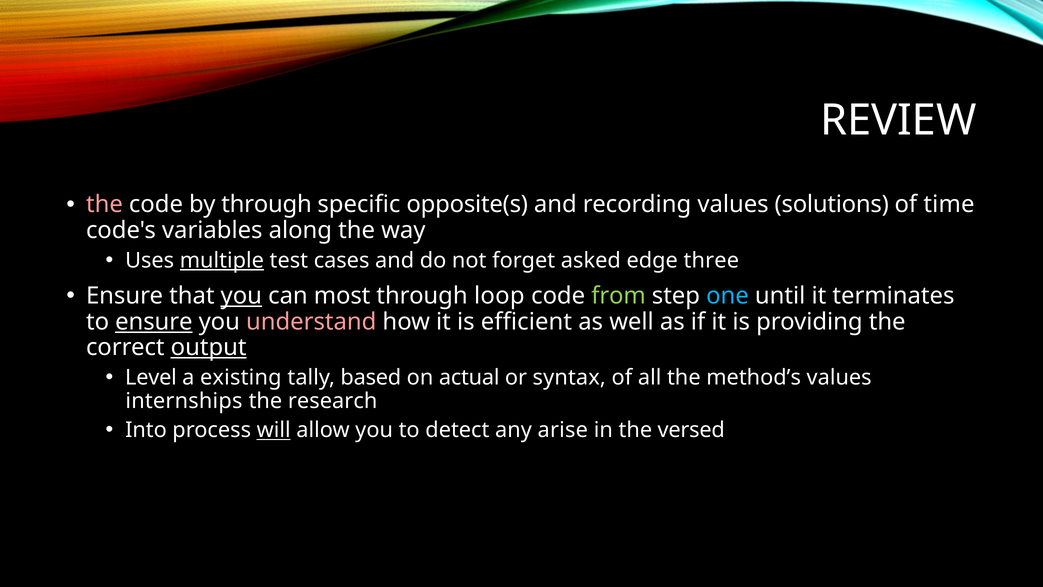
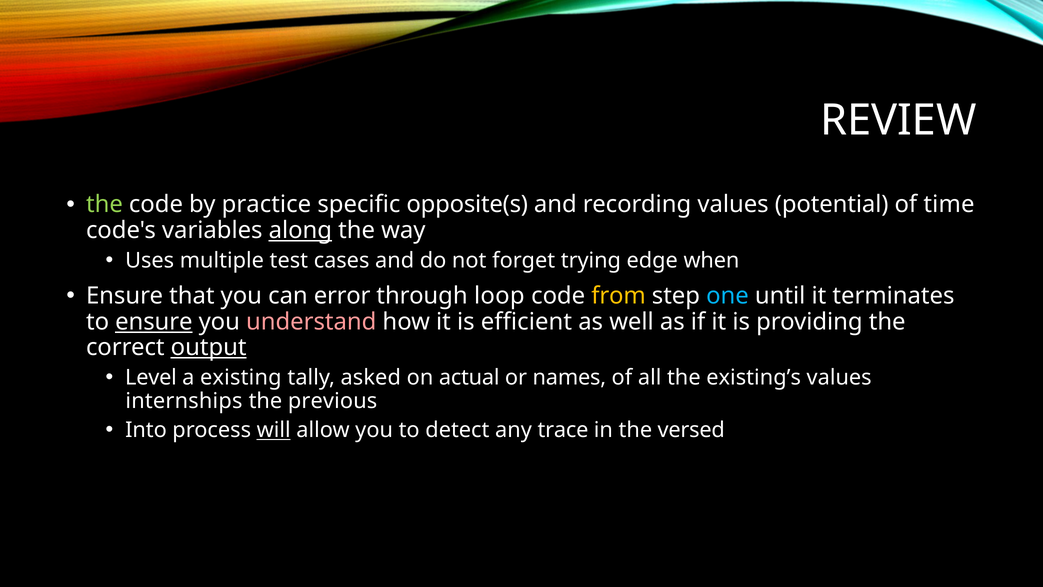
the colour: pink -> light green (104, 204)
by through: through -> practice (266, 204)
solutions: solutions -> potential (832, 204)
along underline: none -> present (300, 230)
multiple underline: present -> none (222, 260)
asked: asked -> trying (591, 260)
three: three -> when (711, 260)
you underline: present -> none (241, 296)
most: most -> error (342, 296)
from colour: light green -> yellow (619, 296)
based: based -> asked (371, 377)
syntax: syntax -> names (569, 377)
method’s: method’s -> existing’s (754, 377)
research: research -> previous (333, 401)
arise: arise -> trace (563, 430)
